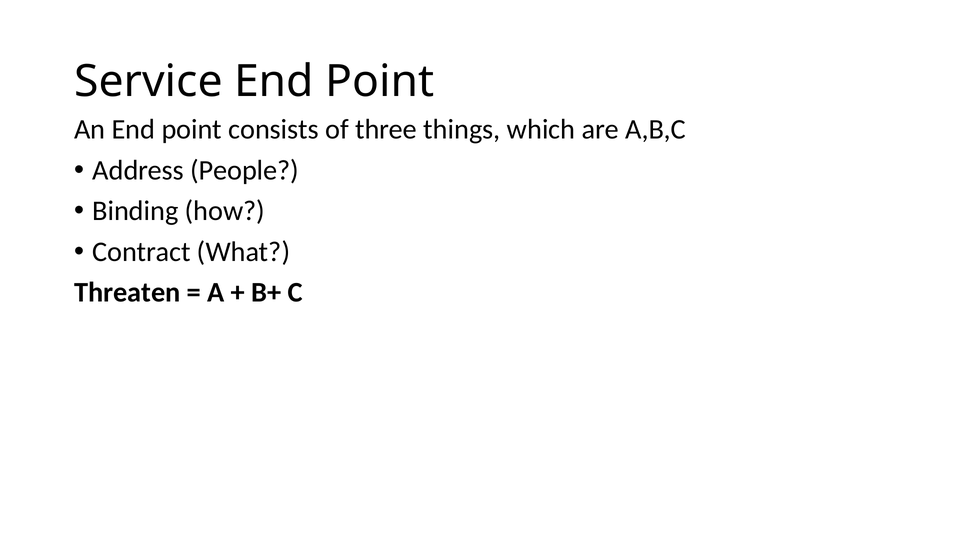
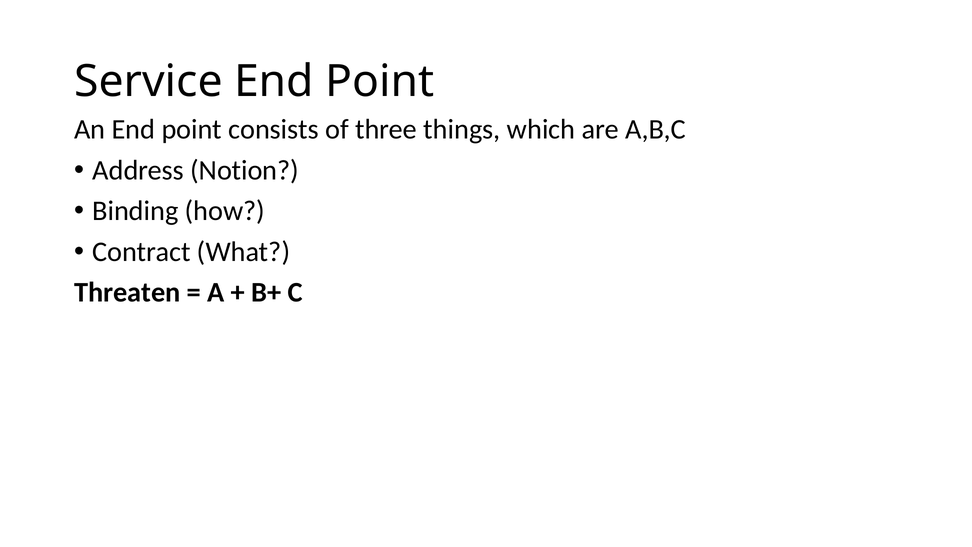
People: People -> Notion (245, 170)
